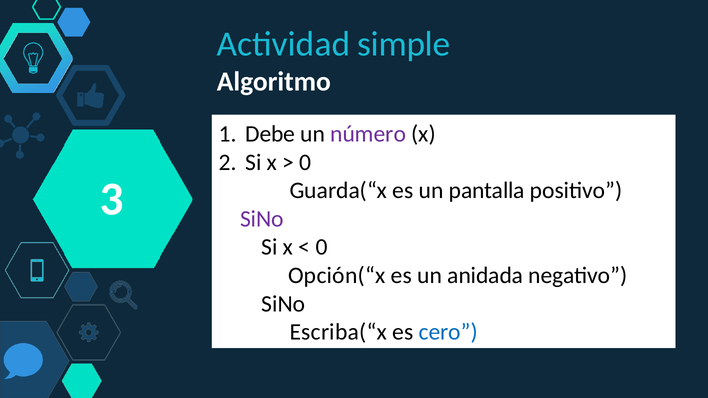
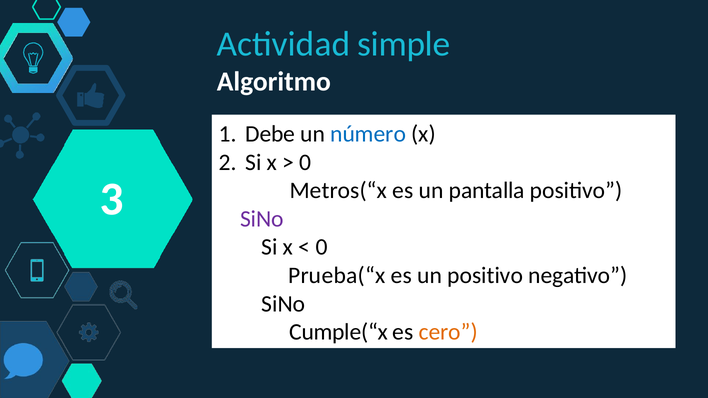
número colour: purple -> blue (368, 134)
Guarda(“x: Guarda(“x -> Metros(“x (338, 191)
Opción(“x: Opción(“x -> Prueba(“x (337, 276)
un anidada: anidada -> positivo (485, 276)
Escriba(“x: Escriba(“x -> Cumple(“x (339, 332)
cero colour: blue -> orange (448, 332)
